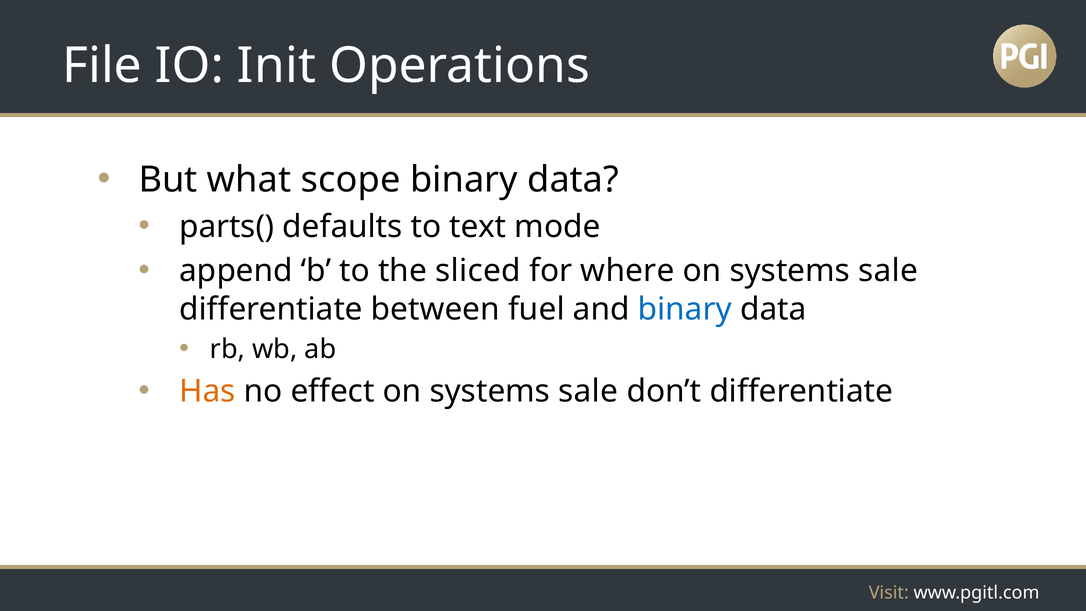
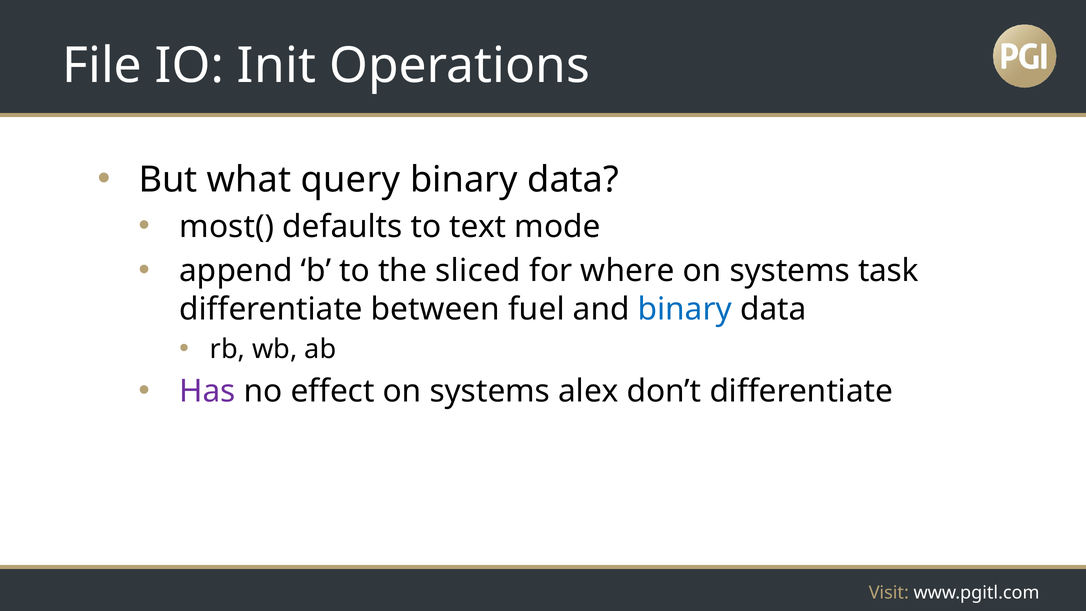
scope: scope -> query (350, 180)
parts(: parts( -> most( (227, 227)
sale: sale -> task (888, 271)
Has colour: orange -> purple (207, 391)
effect on systems sale: sale -> alex (588, 391)
